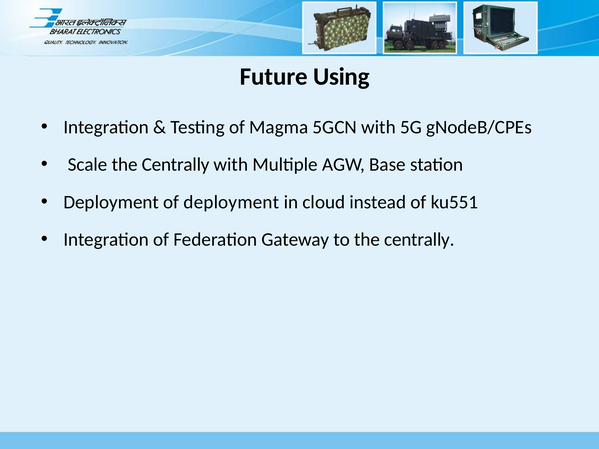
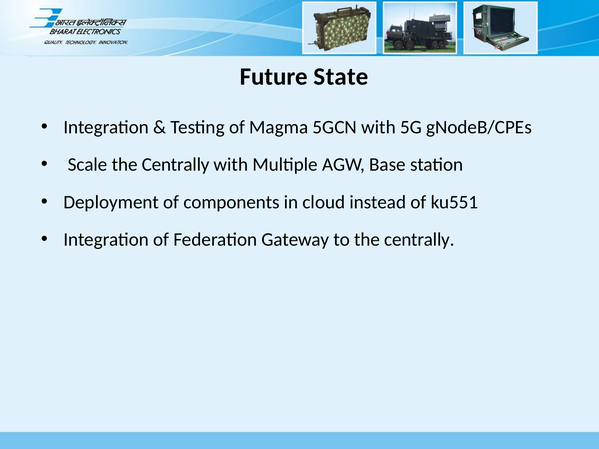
Using: Using -> State (341, 77)
of deployment: deployment -> components (231, 202)
